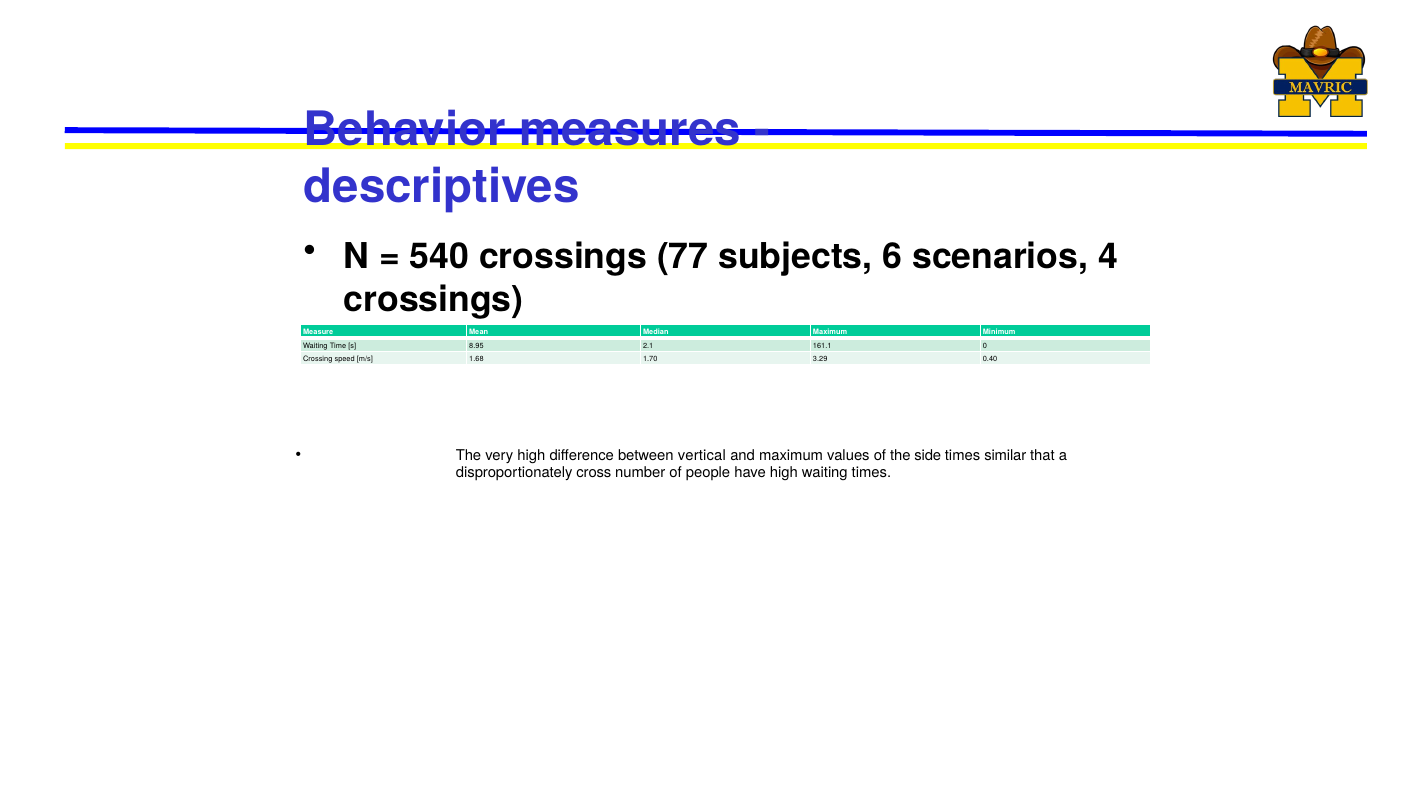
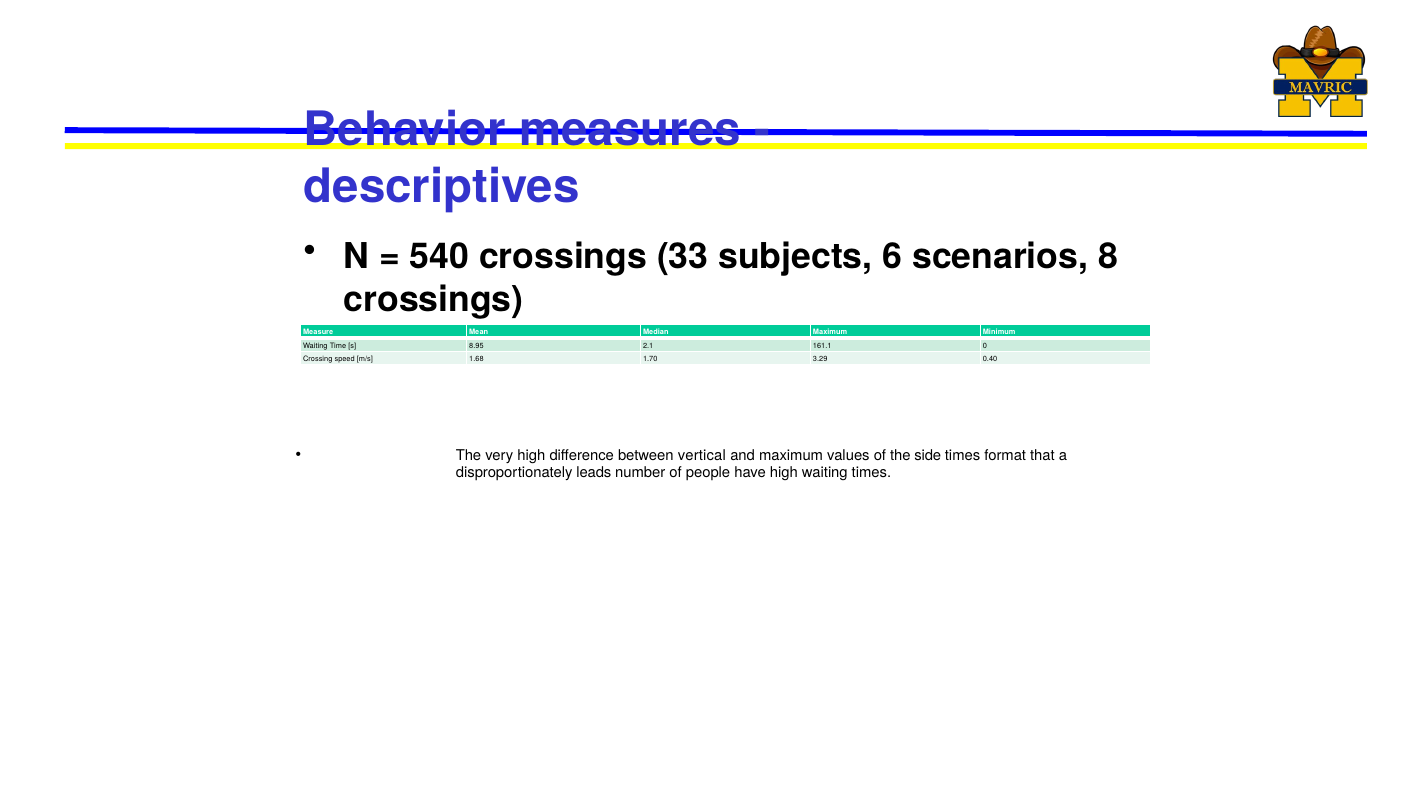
77: 77 -> 33 (683, 257)
4: 4 -> 8 (1108, 257)
similar: similar -> format (1005, 455)
cross: cross -> leads (594, 473)
